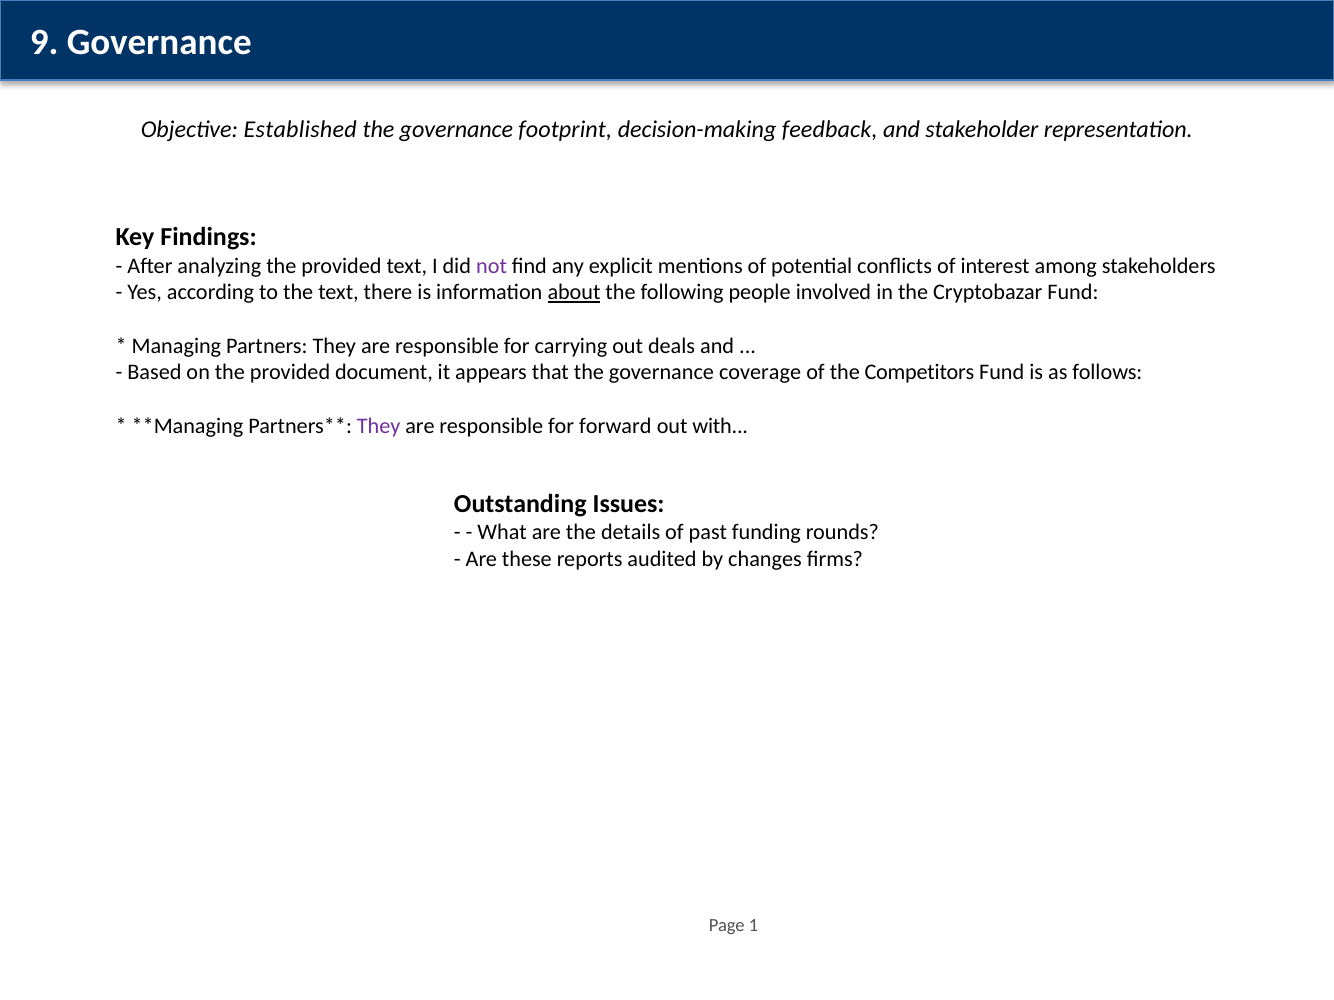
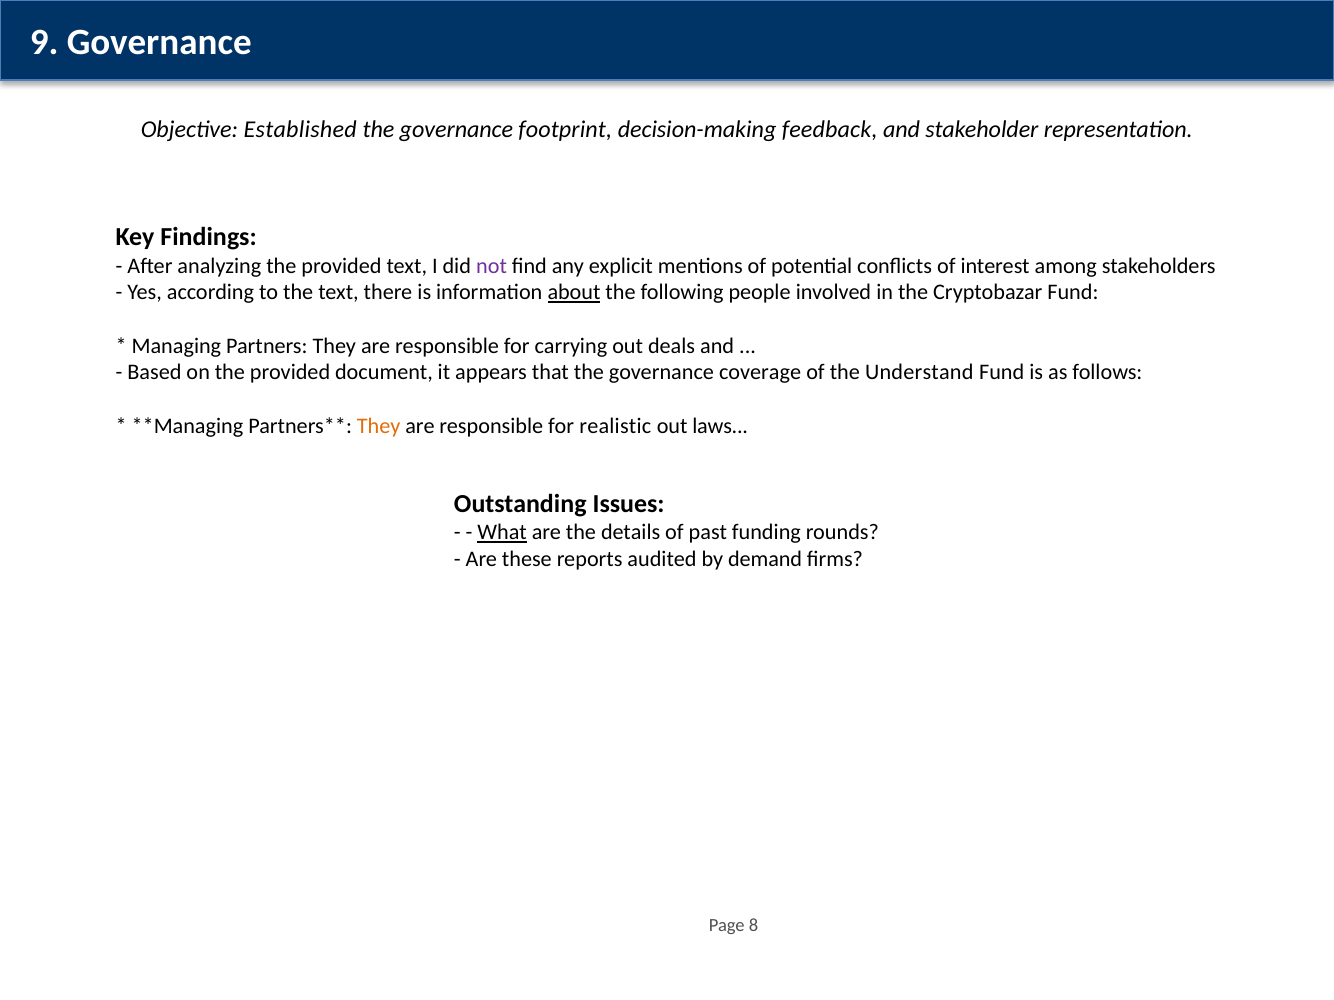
Competitors: Competitors -> Understand (919, 373)
They colour: purple -> orange (379, 426)
forward: forward -> realistic (615, 426)
with: with -> laws (720, 426)
What underline: none -> present (502, 533)
changes: changes -> demand (765, 560)
1: 1 -> 8 (753, 926)
